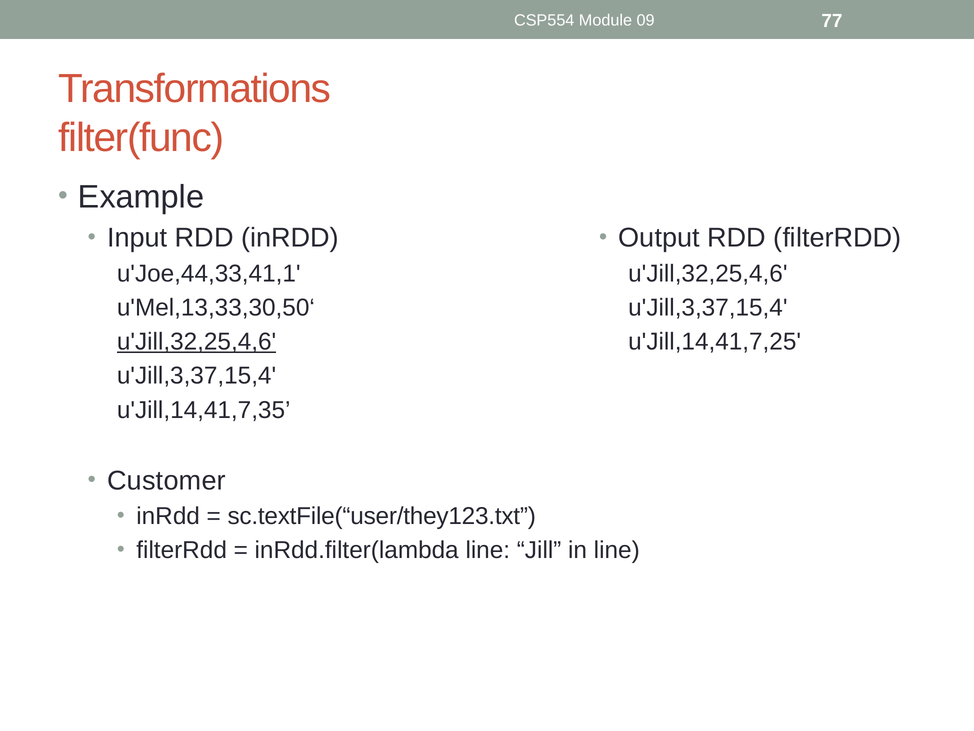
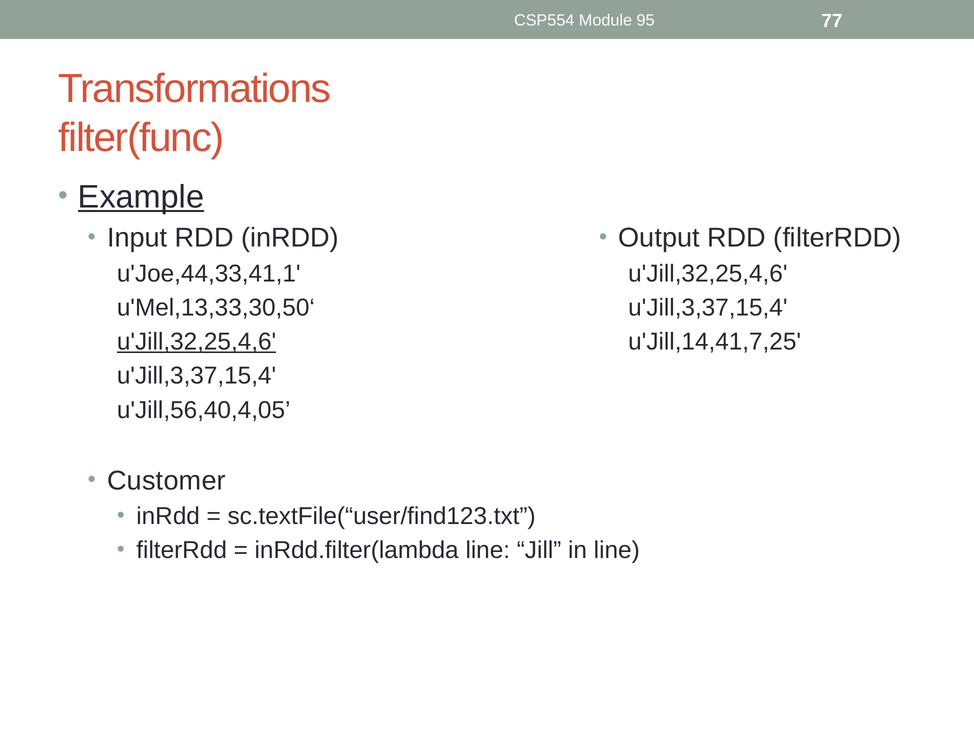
09: 09 -> 95 (646, 21)
Example underline: none -> present (141, 197)
u'Jill,14,41,7,35: u'Jill,14,41,7,35 -> u'Jill,56,40,4,05 (204, 410)
sc.textFile(“user/they123.txt: sc.textFile(“user/they123.txt -> sc.textFile(“user/find123.txt (382, 516)
